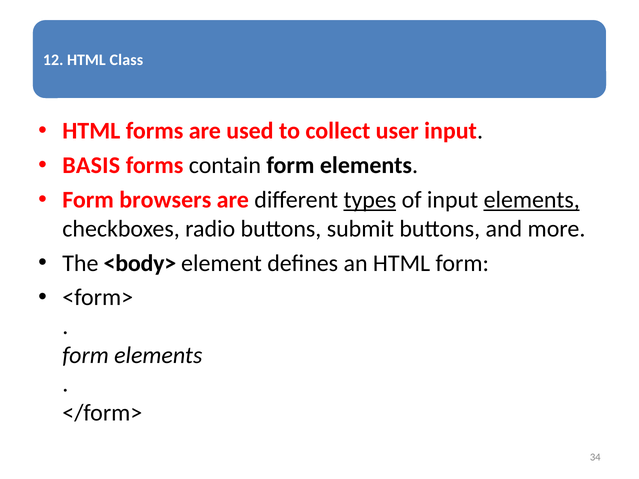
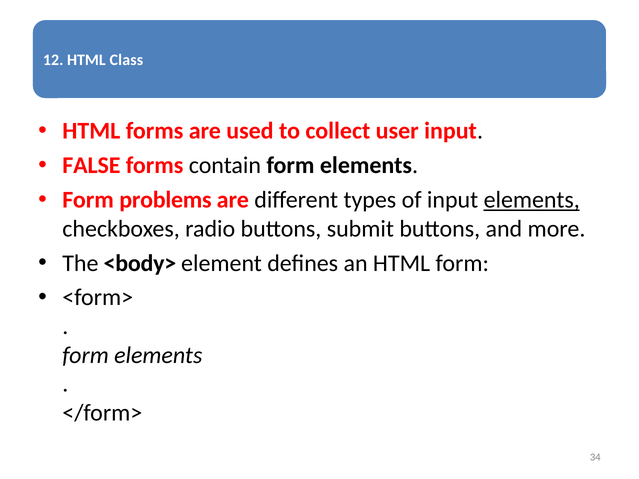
BASIS: BASIS -> FALSE (91, 166)
browsers: browsers -> problems (165, 200)
types underline: present -> none (370, 200)
